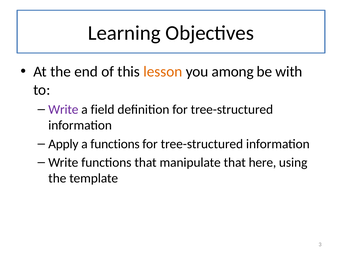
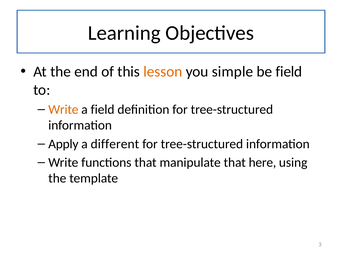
among: among -> simple (233, 72)
be with: with -> field (289, 72)
Write colour: purple -> orange (63, 110)
a functions: functions -> different (115, 144)
